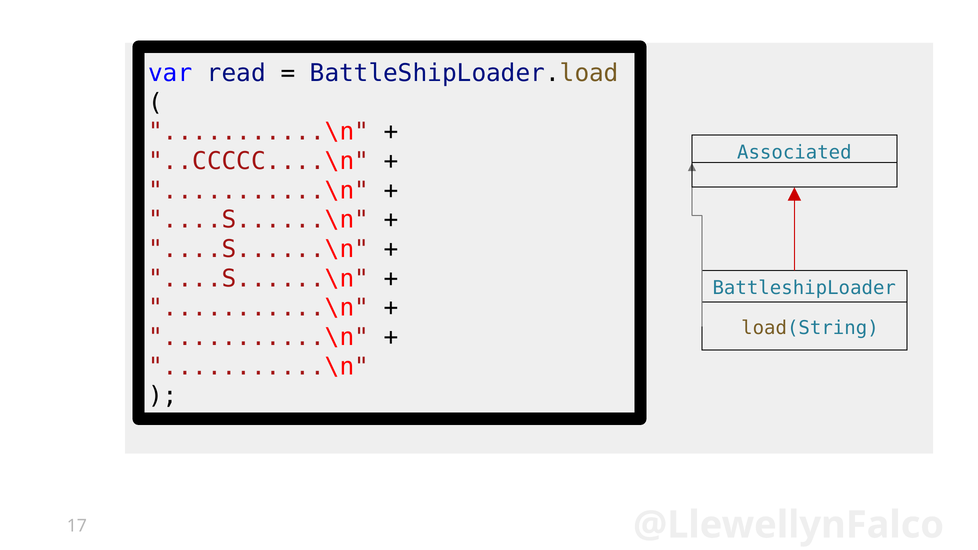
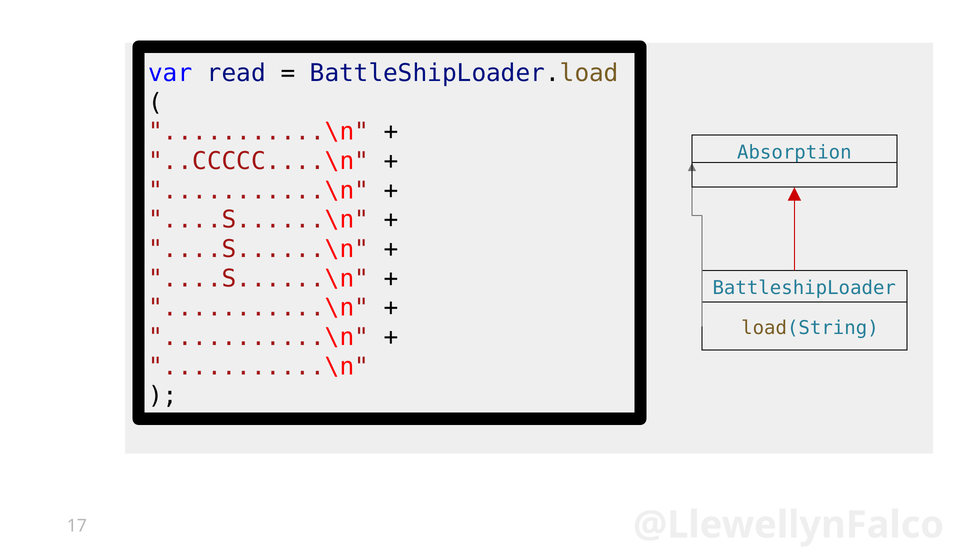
Associated: Associated -> Absorption (794, 153)
